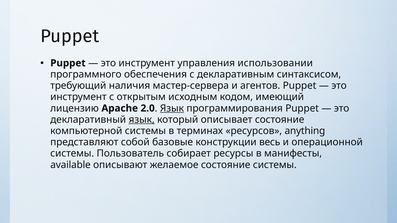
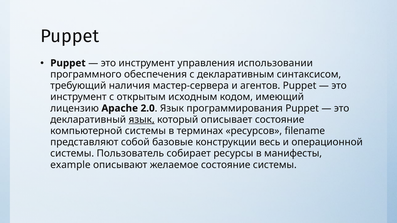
Язык underline: present -> none (172, 108)
anything: anything -> filename (305, 131)
available: available -> example (70, 165)
